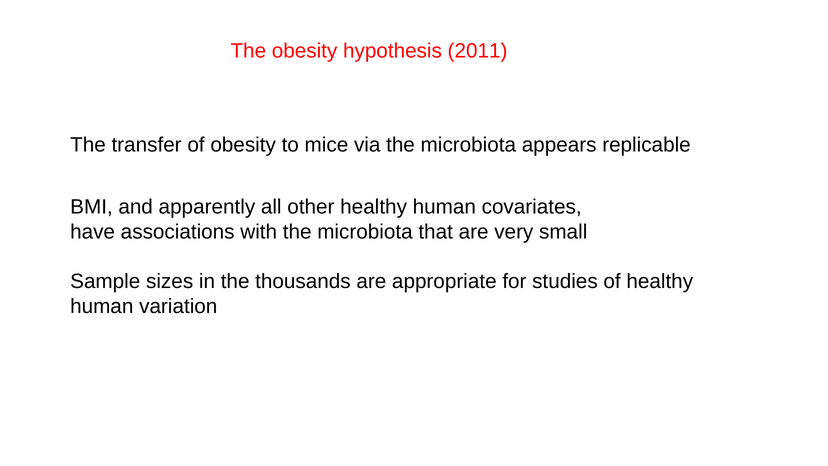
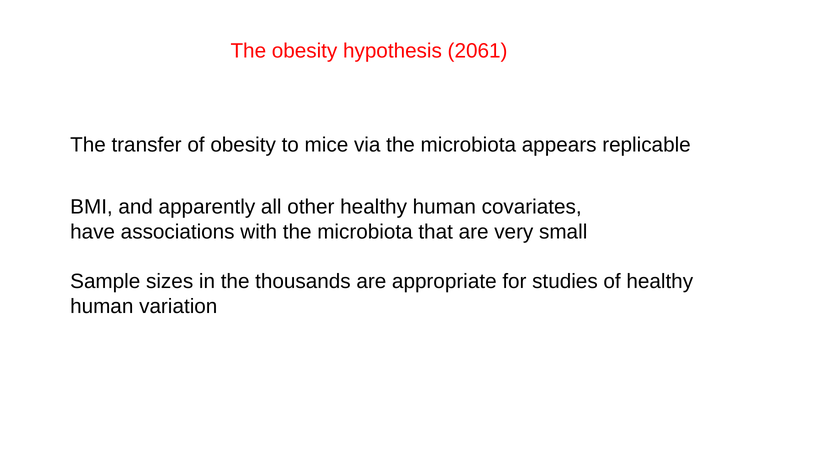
2011: 2011 -> 2061 (478, 51)
